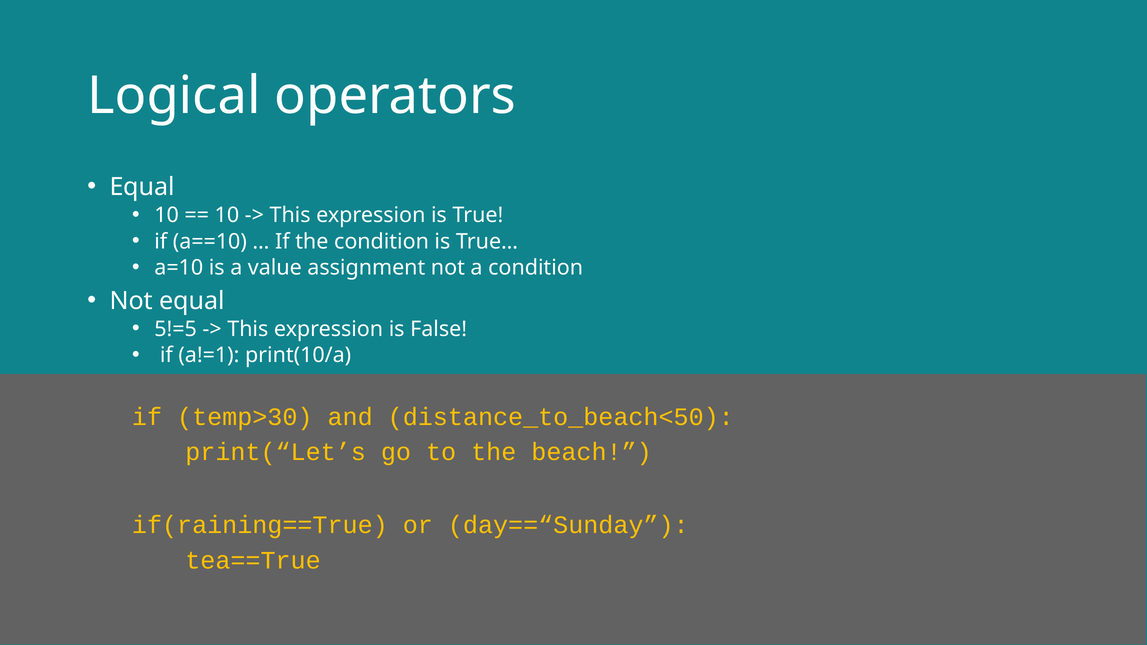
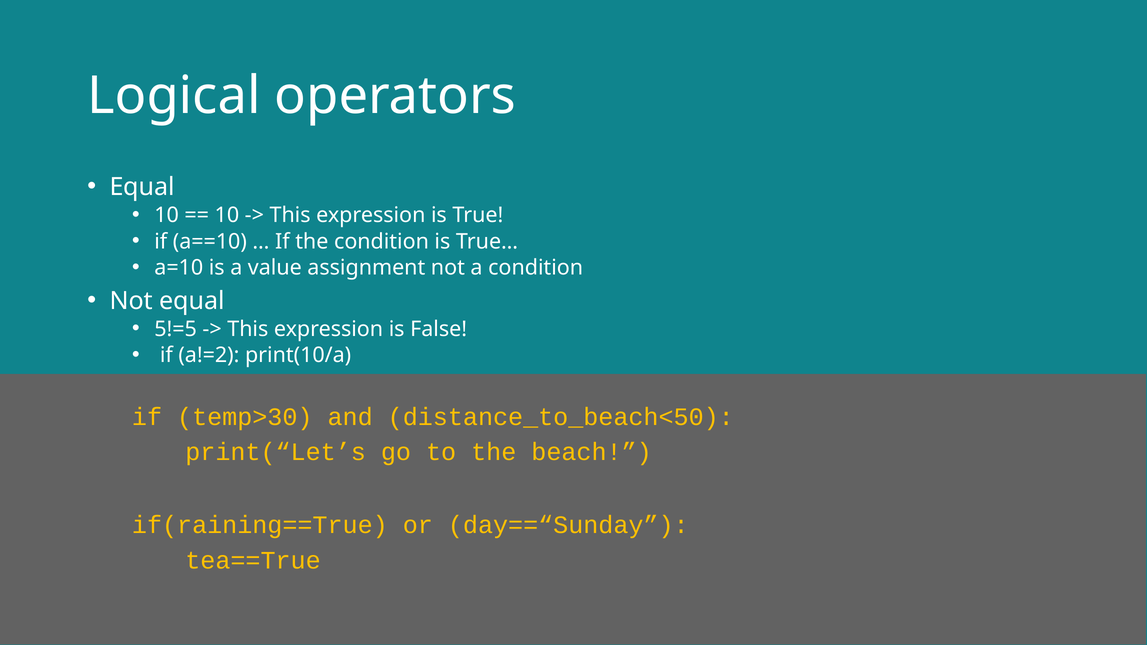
a!=1: a!=1 -> a!=2 (209, 355)
